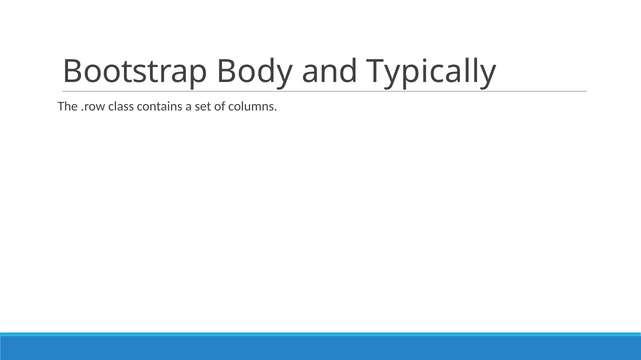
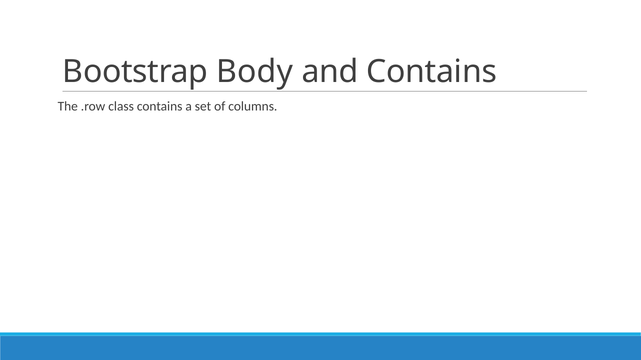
and Typically: Typically -> Contains (431, 72)
